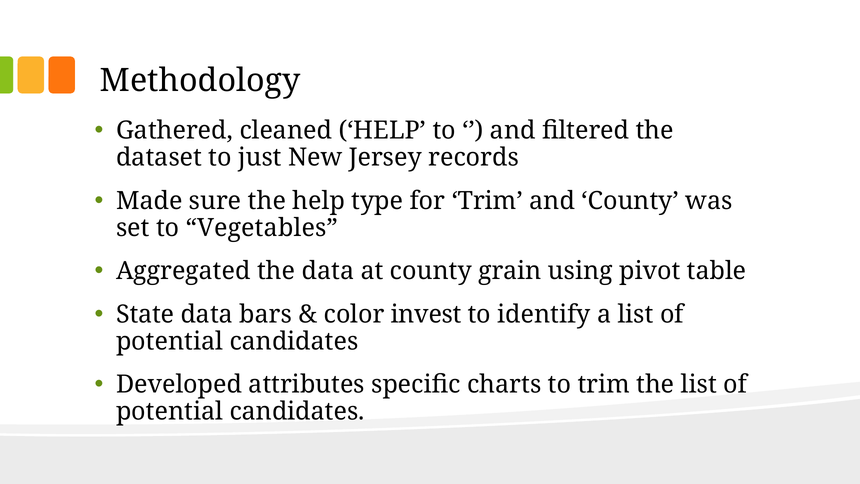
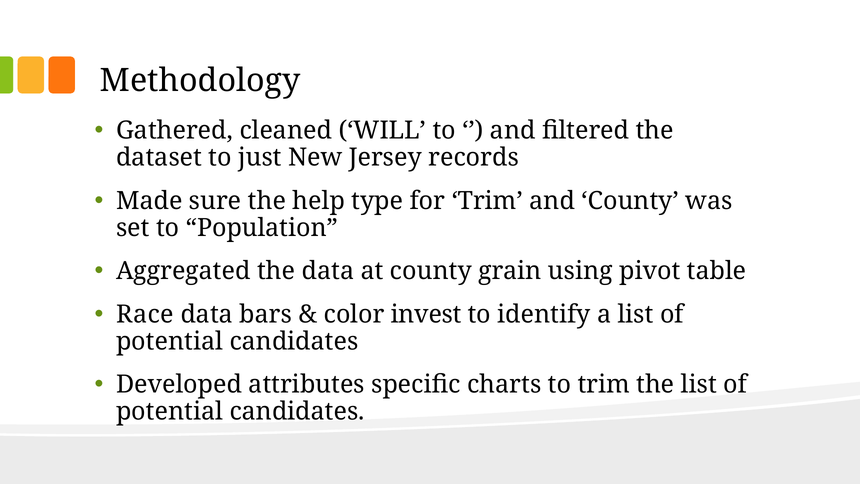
cleaned HELP: HELP -> WILL (382, 131)
Vegetables: Vegetables -> Population (262, 228)
State: State -> Race (145, 314)
